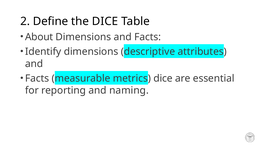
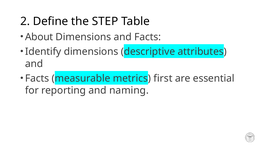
the DICE: DICE -> STEP (105, 21)
metrics dice: dice -> first (163, 79)
